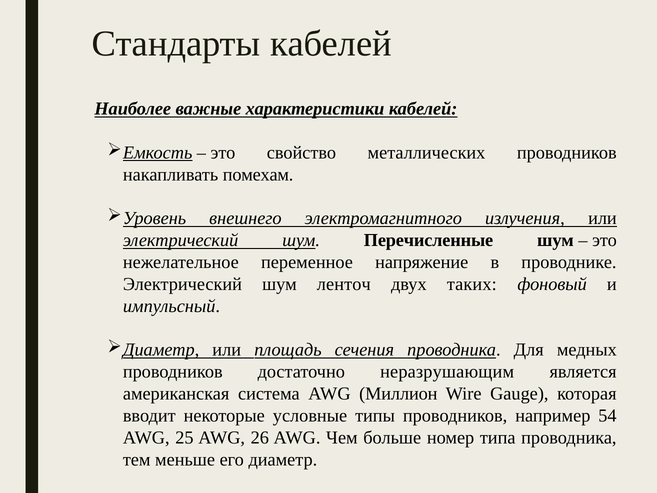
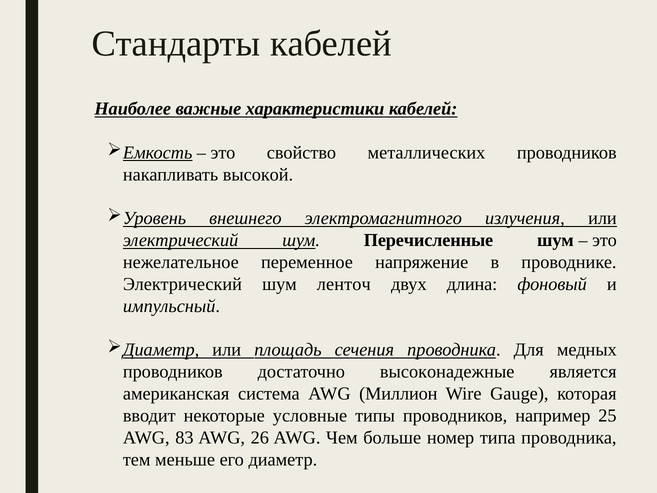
помехам: помехам -> высокой (258, 174)
таких: таких -> длина (472, 284)
неразрушающим: неразрушающим -> высоконадежные (447, 372)
54: 54 -> 25 (607, 415)
25: 25 -> 83 (184, 437)
